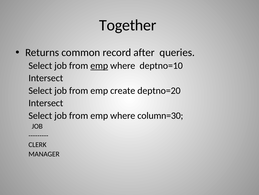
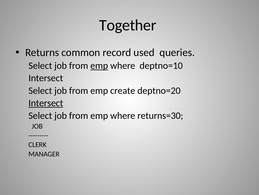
after: after -> used (144, 52)
Intersect underline: none -> present (46, 103)
column=30: column=30 -> returns=30 (160, 115)
